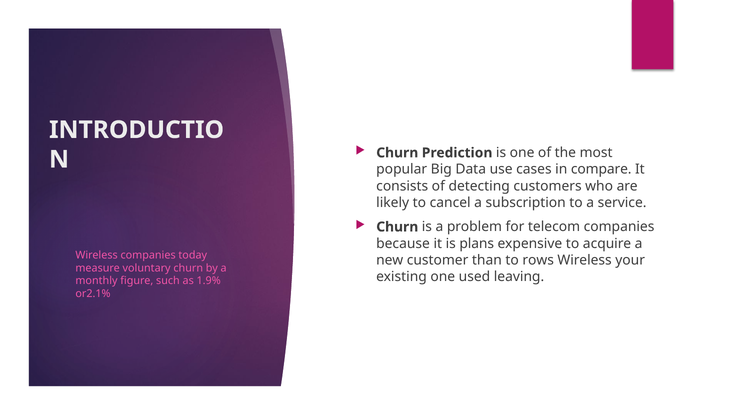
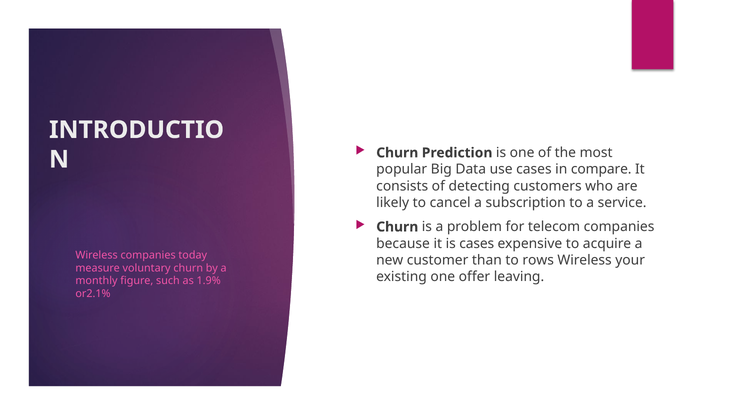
is plans: plans -> cases (477, 244)
used: used -> offer (474, 277)
